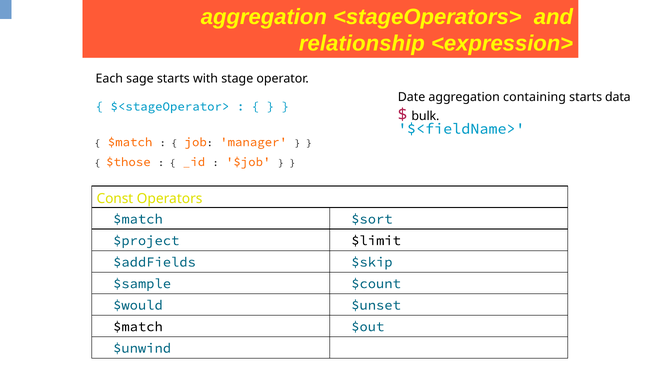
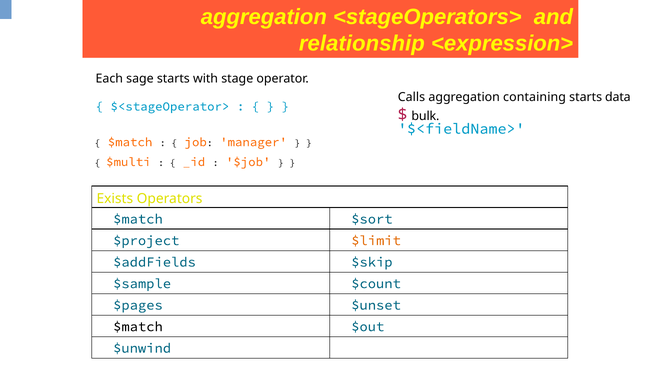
Date: Date -> Calls (412, 97)
$those: $those -> $multi (128, 162)
Const: Const -> Exists (115, 199)
$limit colour: black -> orange (376, 240)
$would: $would -> $pages (138, 305)
